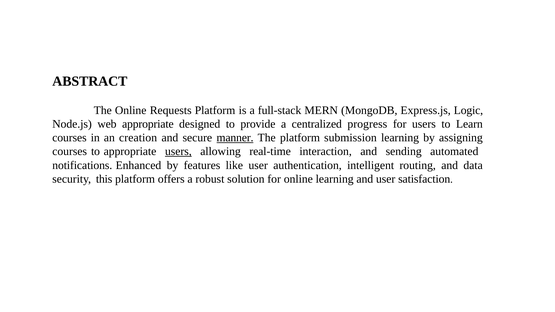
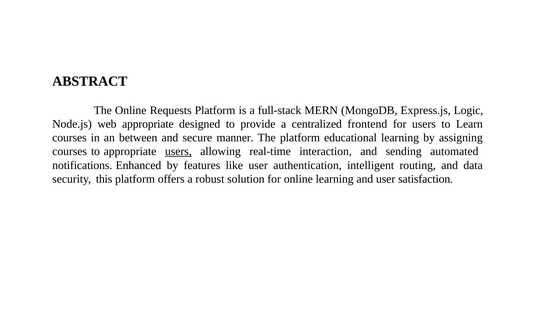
progress: progress -> frontend (367, 124)
creation: creation -> between (138, 138)
manner underline: present -> none (235, 138)
submission: submission -> educational (350, 138)
